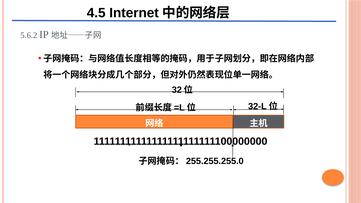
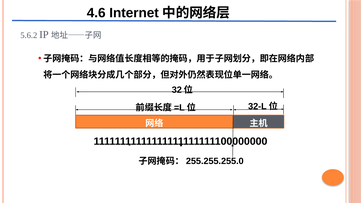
4.5: 4.5 -> 4.6 (96, 13)
